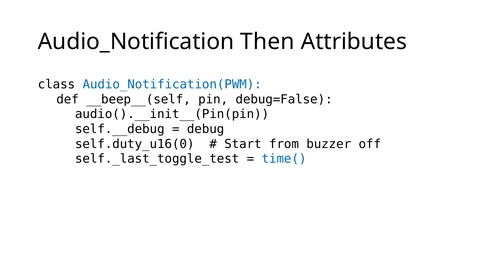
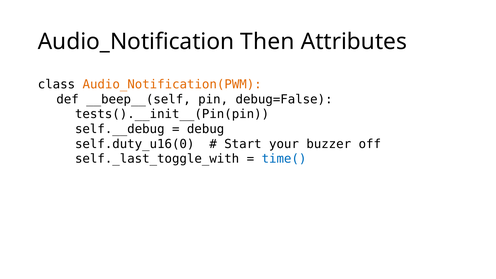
Audio_Notification(PWM colour: blue -> orange (172, 84)
audio().__init__(Pin(pin: audio().__init__(Pin(pin -> tests().__init__(Pin(pin (172, 114)
from: from -> your (284, 144)
self._last_toggle_test: self._last_toggle_test -> self._last_toggle_with (157, 159)
